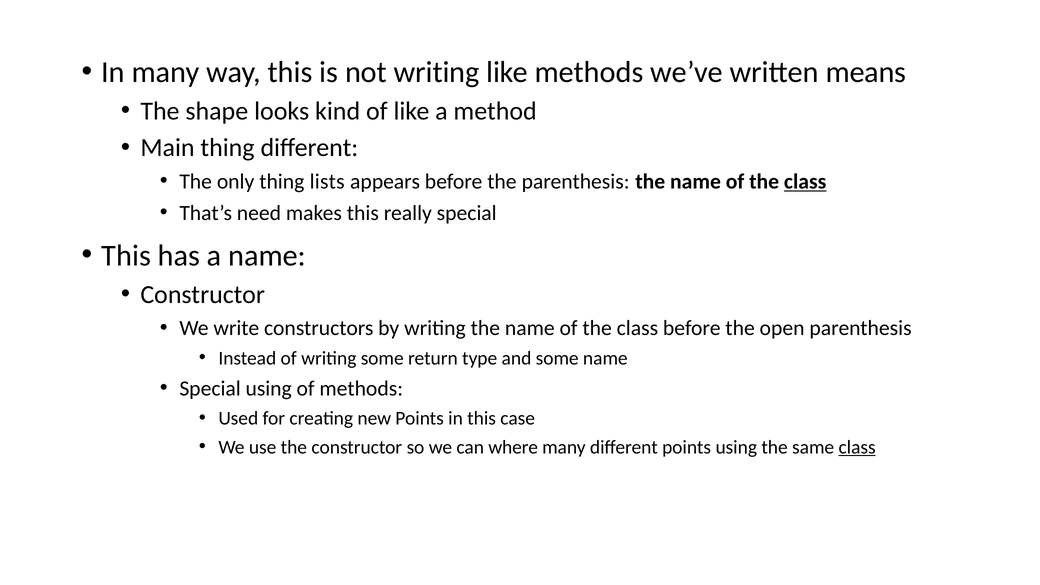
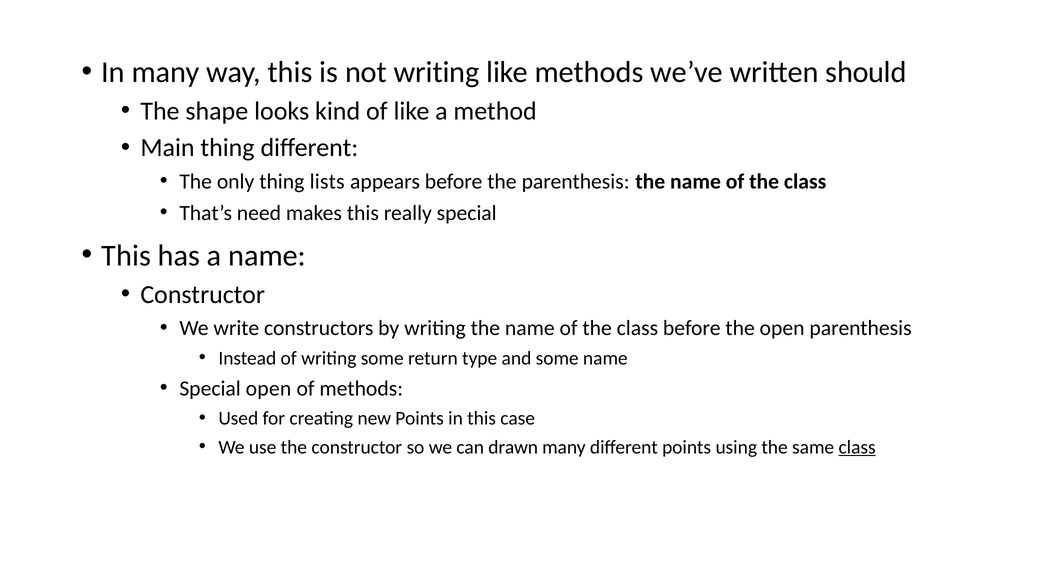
means: means -> should (866, 72)
class underline: present -> none (805, 182)
Special using: using -> open (269, 388)
where: where -> drawn (513, 447)
